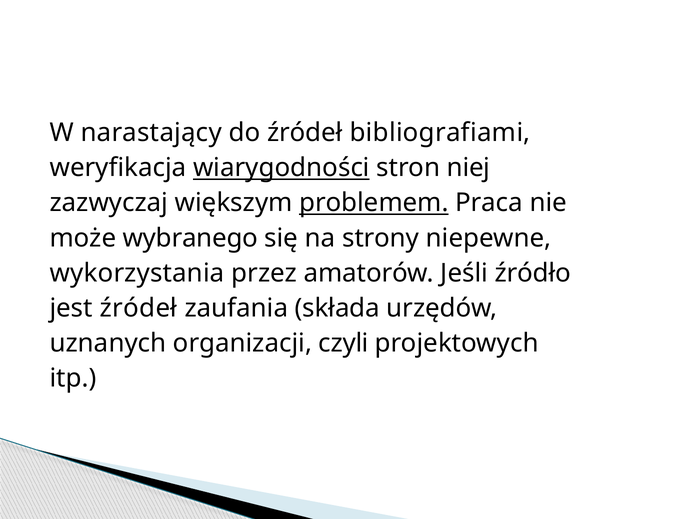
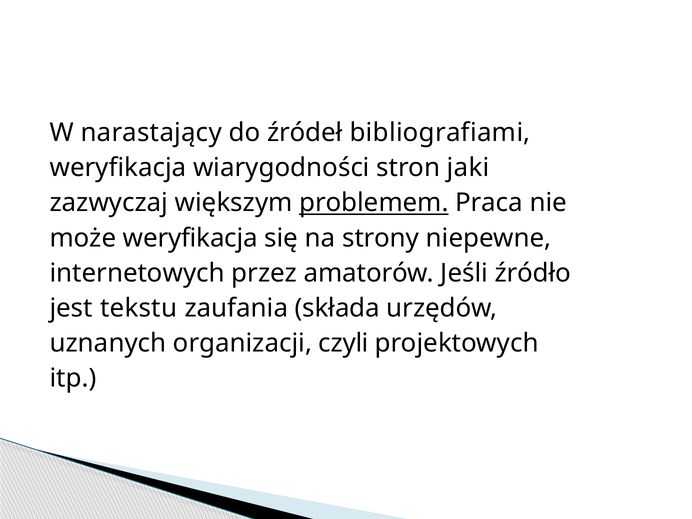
wiarygodności underline: present -> none (281, 168)
niej: niej -> jaki (468, 168)
może wybranego: wybranego -> weryfikacja (190, 238)
wykorzystania: wykorzystania -> internetowych (137, 273)
jest źródeł: źródeł -> tekstu (139, 308)
